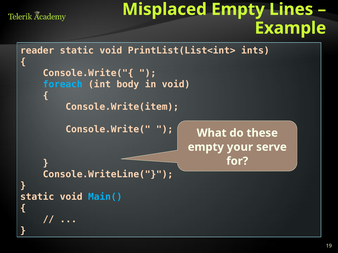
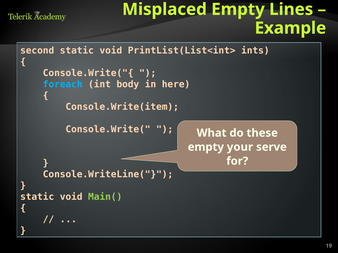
reader: reader -> second (37, 51)
in void: void -> here (176, 84)
Main( colour: light blue -> light green (105, 197)
